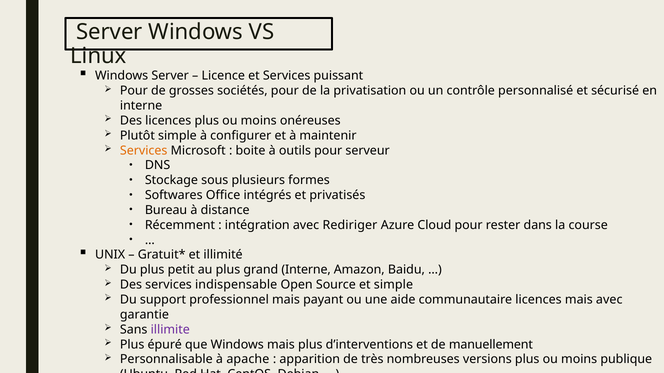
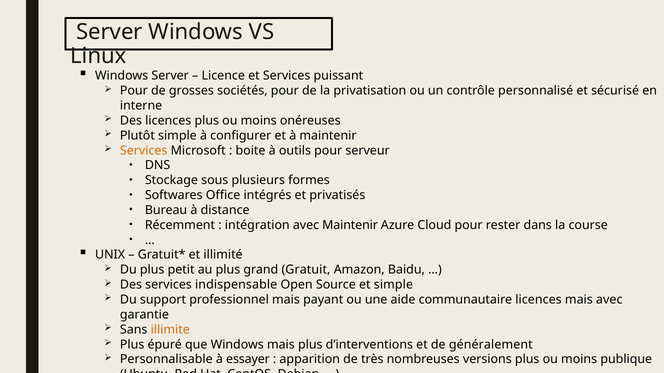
avec Rediriger: Rediriger -> Maintenir (350, 225)
grand Interne: Interne -> Gratuit (306, 270)
illimite colour: purple -> orange (170, 330)
manuellement: manuellement -> généralement (491, 345)
apache: apache -> essayer (248, 360)
